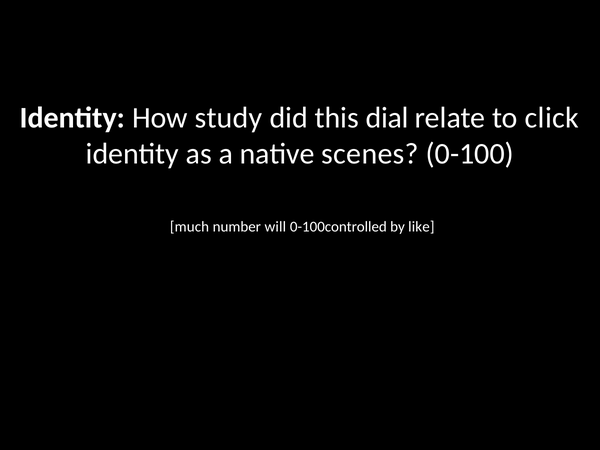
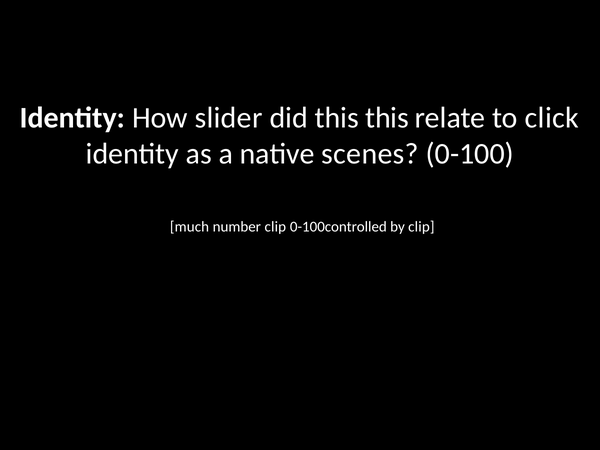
study: study -> slider (229, 118)
this dial: dial -> this (387, 118)
number will: will -> clip (275, 227)
by like: like -> clip (421, 227)
